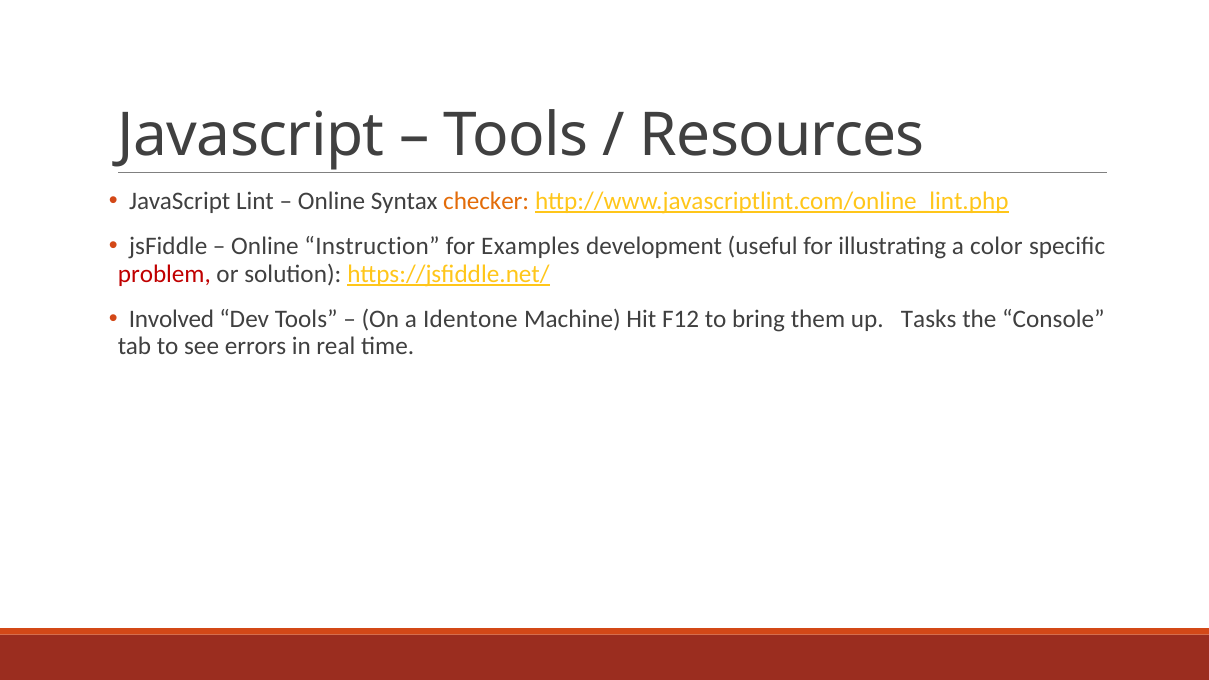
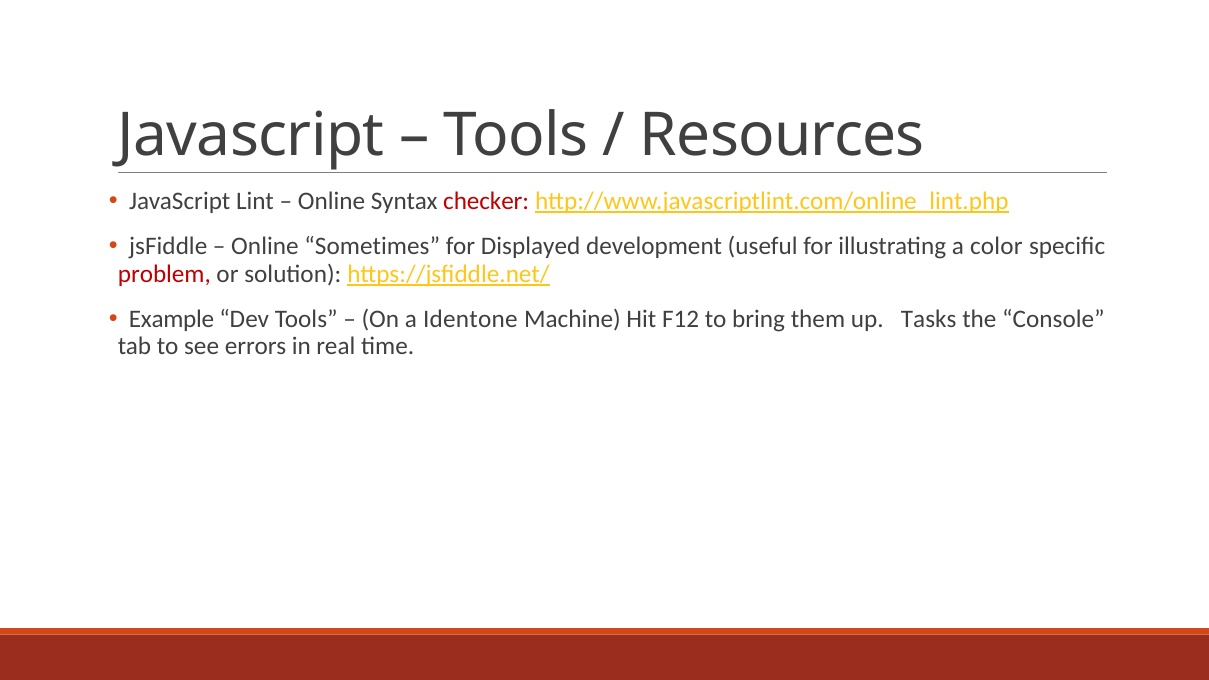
checker colour: orange -> red (486, 201)
Instruction: Instruction -> Sometimes (372, 246)
Examples: Examples -> Displayed (531, 246)
Involved: Involved -> Example (172, 319)
